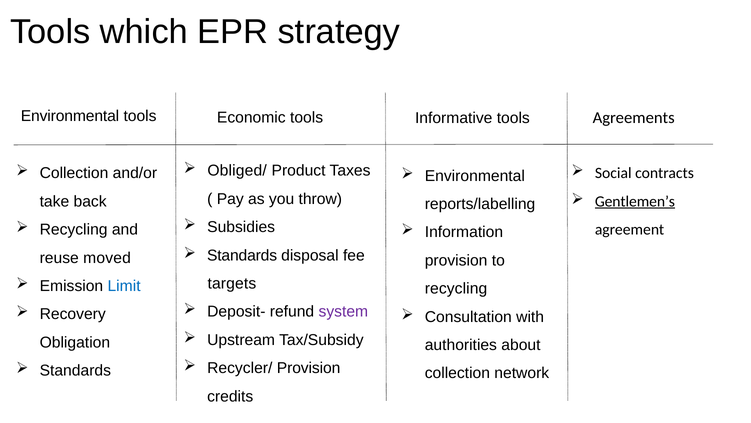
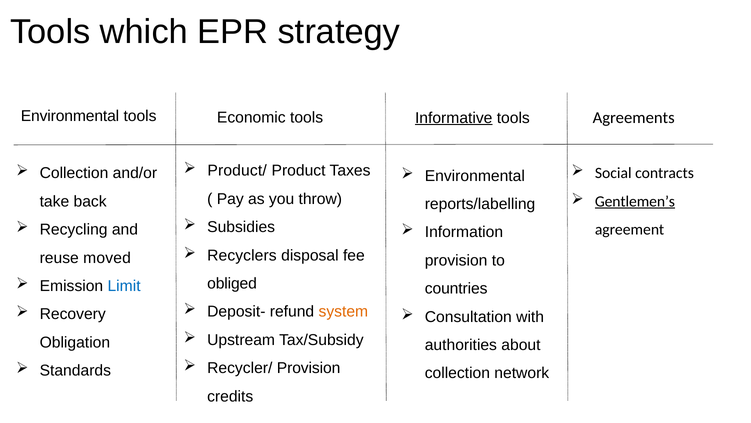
Informative underline: none -> present (454, 118)
Obliged/: Obliged/ -> Product/ (237, 171)
Standards: Standards -> Recyclers (242, 255)
targets: targets -> obliged (232, 283)
recycling: recycling -> countries (456, 288)
system colour: purple -> orange (343, 311)
